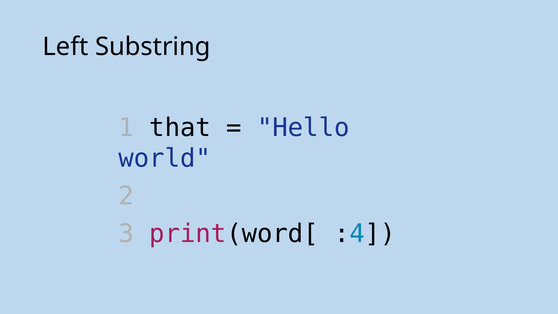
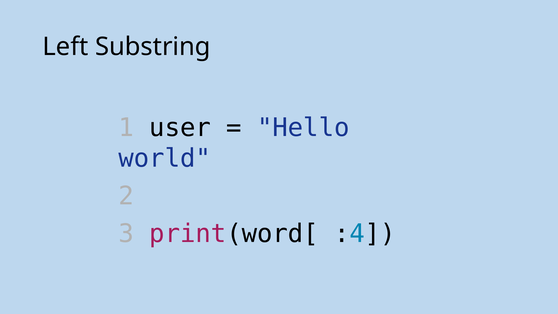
that: that -> user (180, 128)
